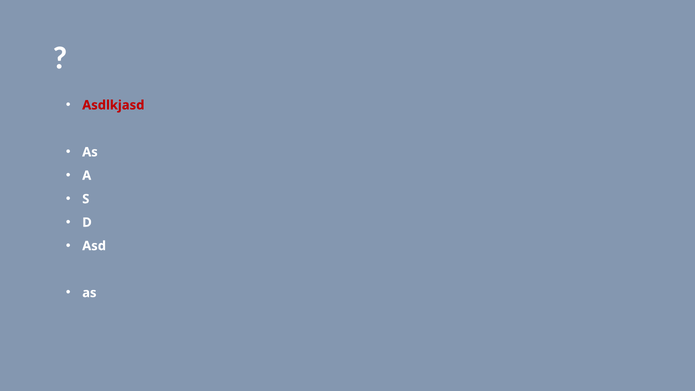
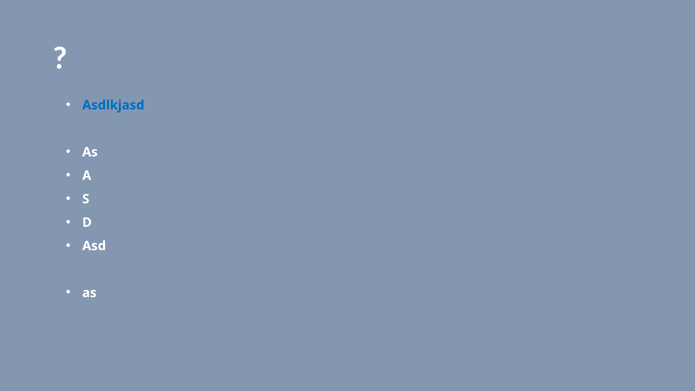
Asdlkjasd colour: red -> blue (113, 105)
